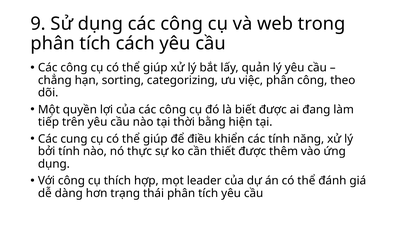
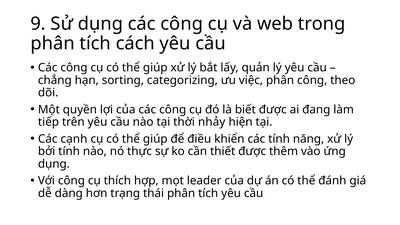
bằng: bằng -> nhảy (212, 122)
cung: cung -> cạnh (74, 139)
